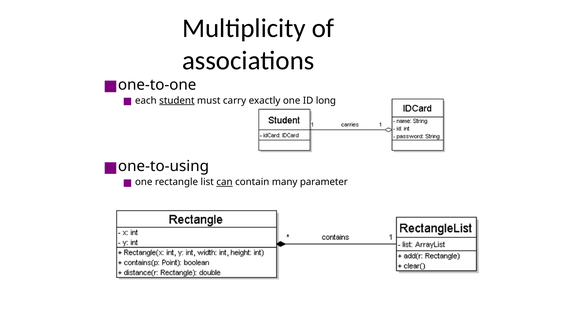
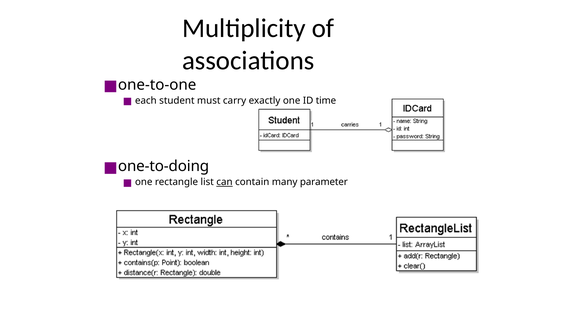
student underline: present -> none (177, 100)
long: long -> time (326, 100)
one-to-using: one-to-using -> one-to-doing (164, 166)
